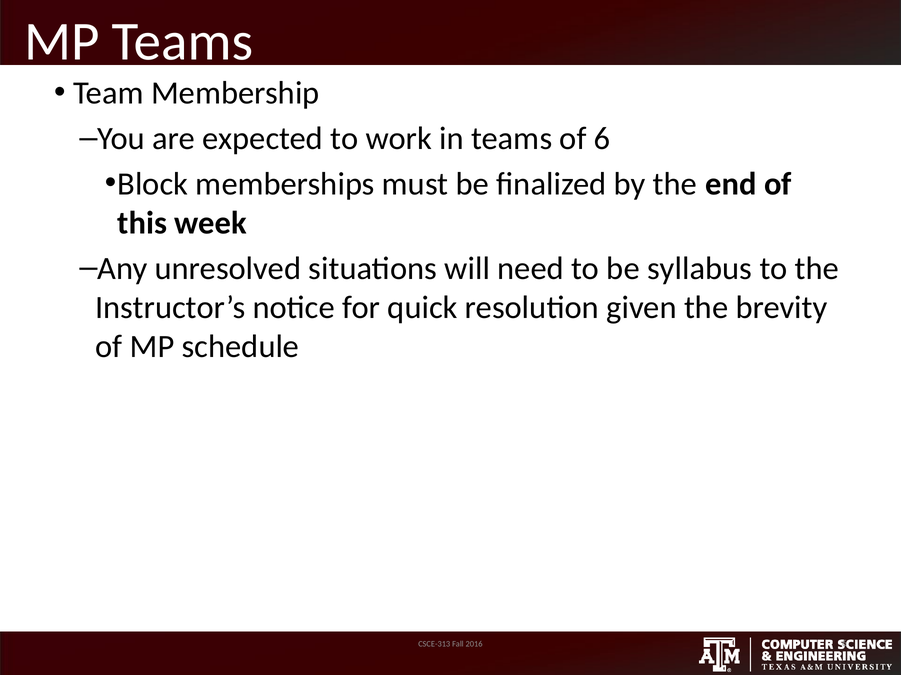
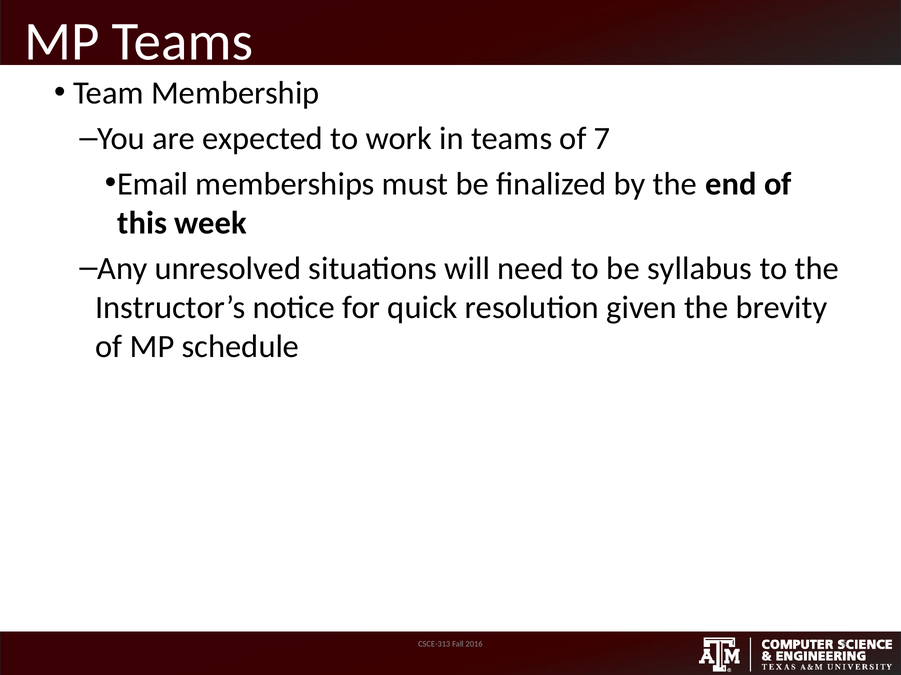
of 6: 6 -> 7 (602, 139)
Block: Block -> Email (153, 184)
